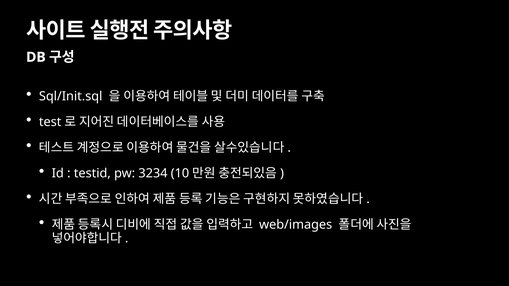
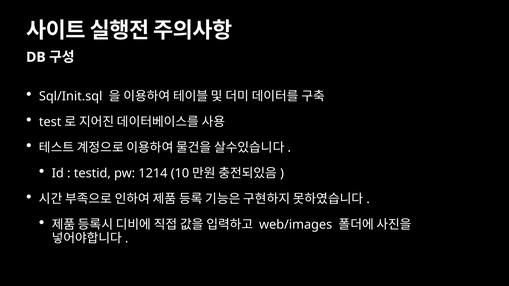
3234: 3234 -> 1214 (153, 174)
